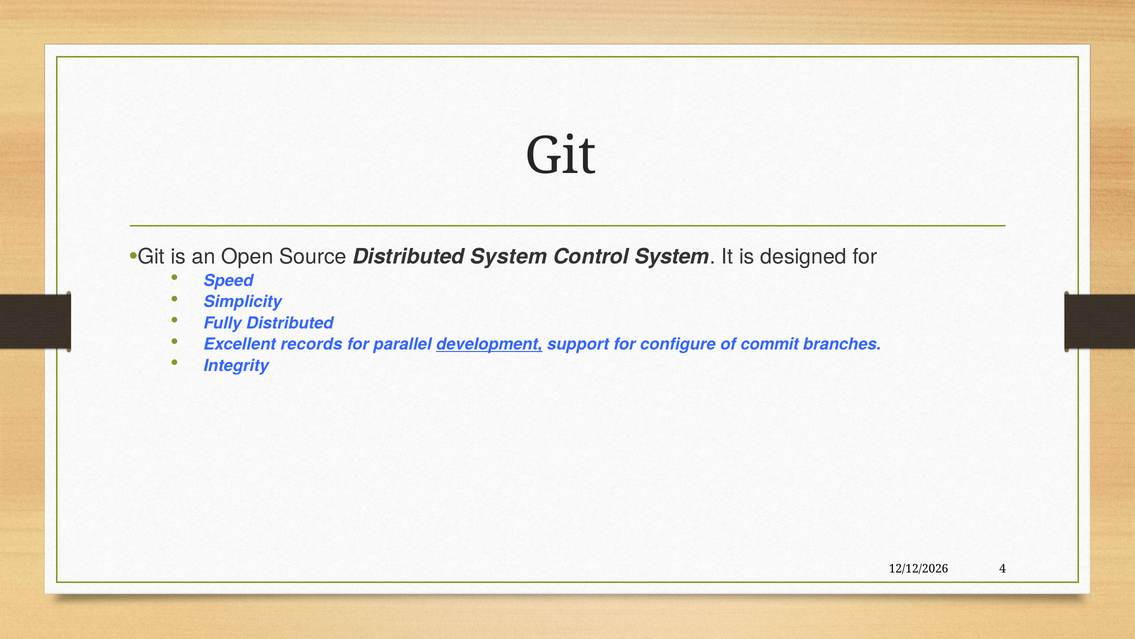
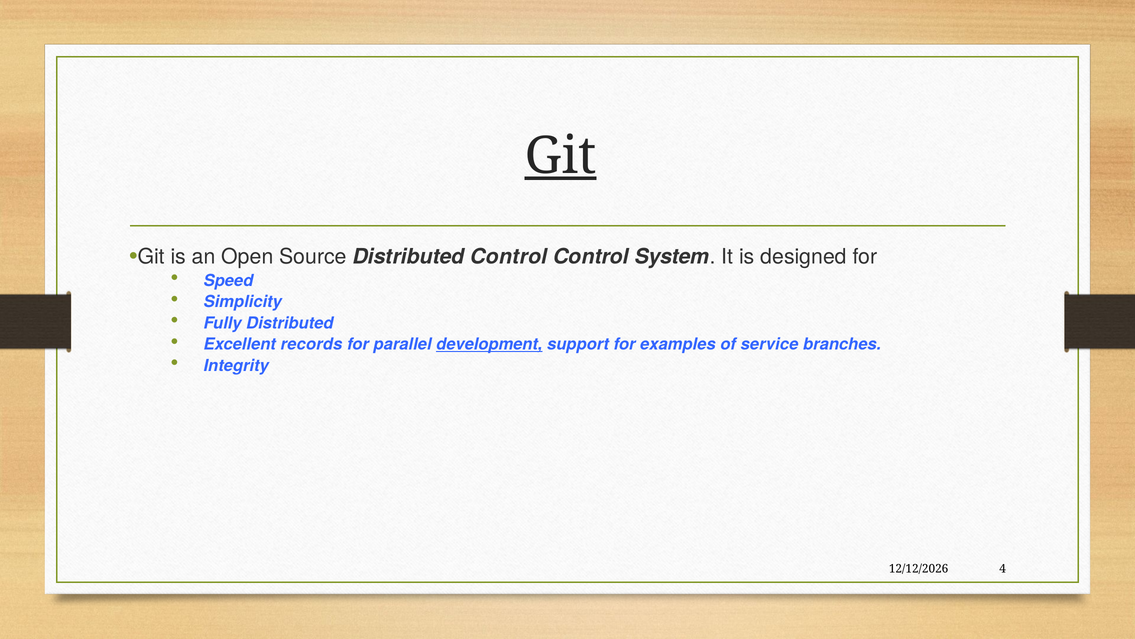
Git underline: none -> present (561, 156)
Distributed System: System -> Control (509, 257)
configure: configure -> examples (678, 344)
commit: commit -> service (769, 344)
